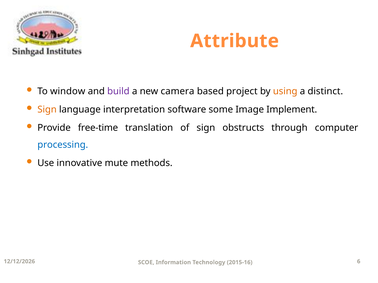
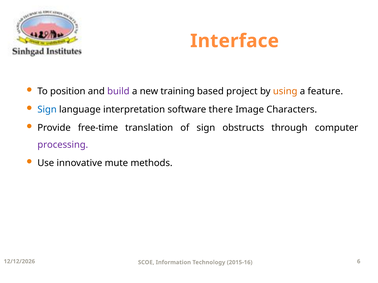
Attribute: Attribute -> Interface (235, 41)
window: window -> position (68, 91)
camera: camera -> training (178, 91)
distinct: distinct -> feature (325, 91)
Sign colour: orange -> blue (47, 110)
some: some -> there (221, 110)
Implement: Implement -> Characters (292, 110)
processing colour: blue -> purple (63, 145)
